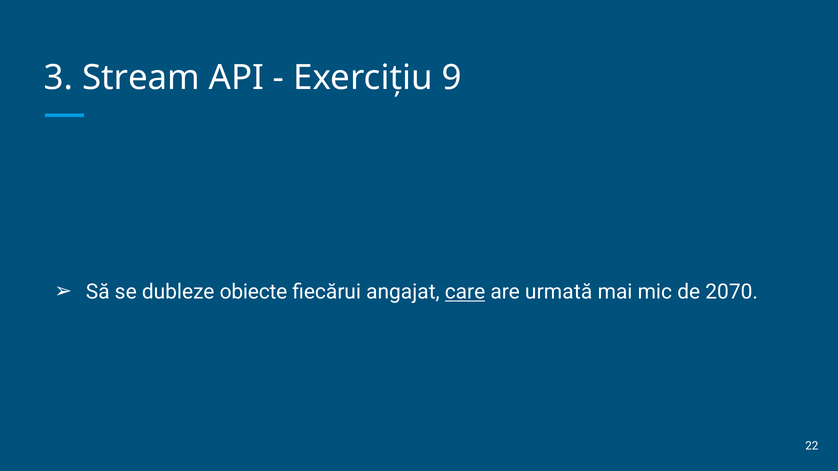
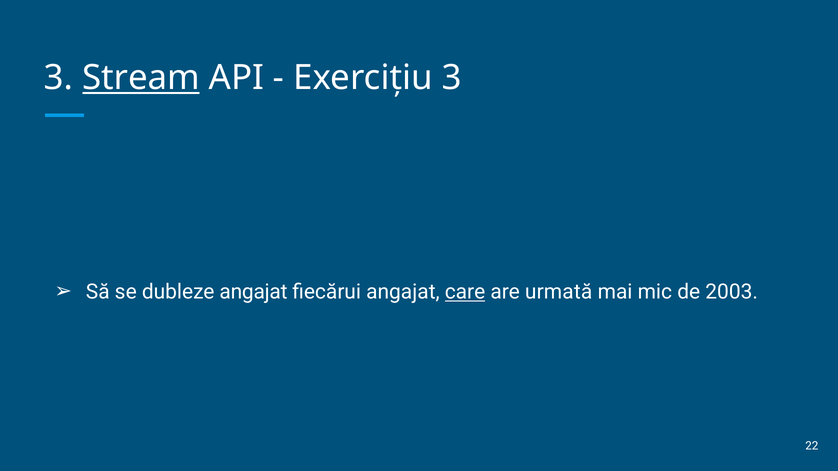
Stream underline: none -> present (141, 78)
Exercițiu 9: 9 -> 3 (452, 78)
dubleze obiecte: obiecte -> angajat (253, 292)
2070: 2070 -> 2003 (732, 292)
